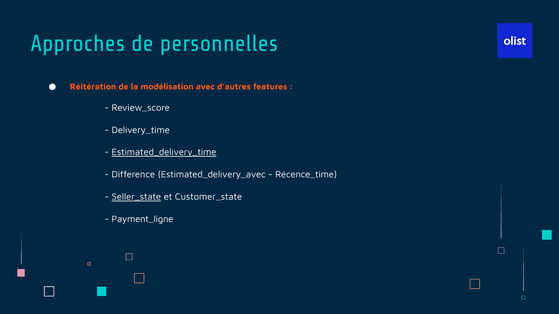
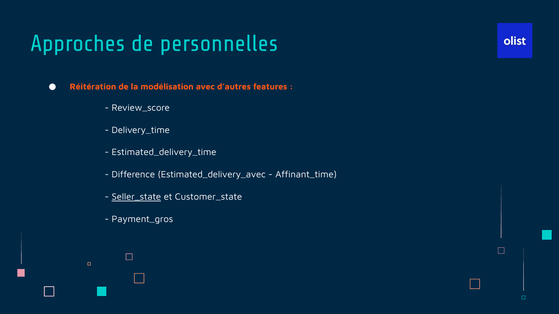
Estimated_delivery_time underline: present -> none (164, 152)
Récence_time: Récence_time -> Affinant_time (306, 175)
Payment_ligne: Payment_ligne -> Payment_gros (142, 220)
